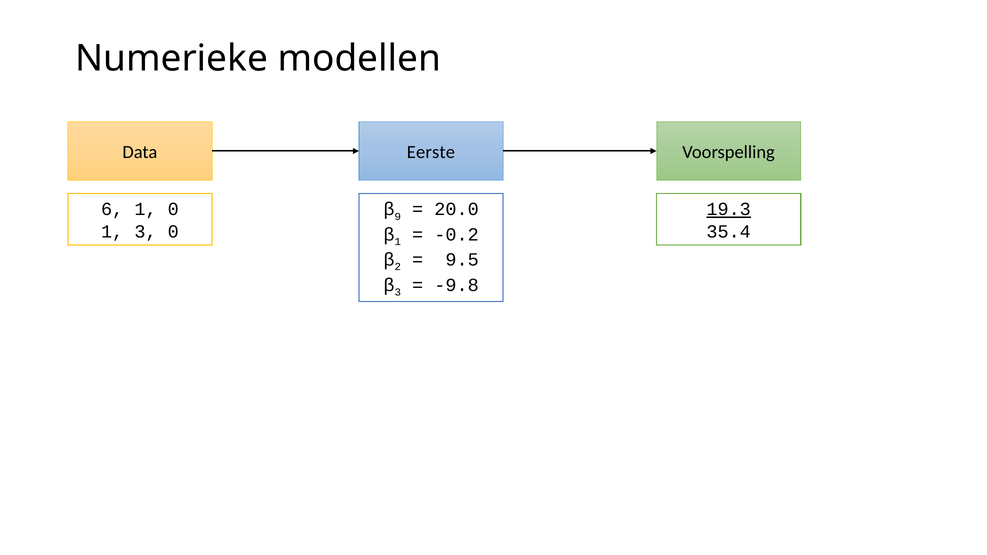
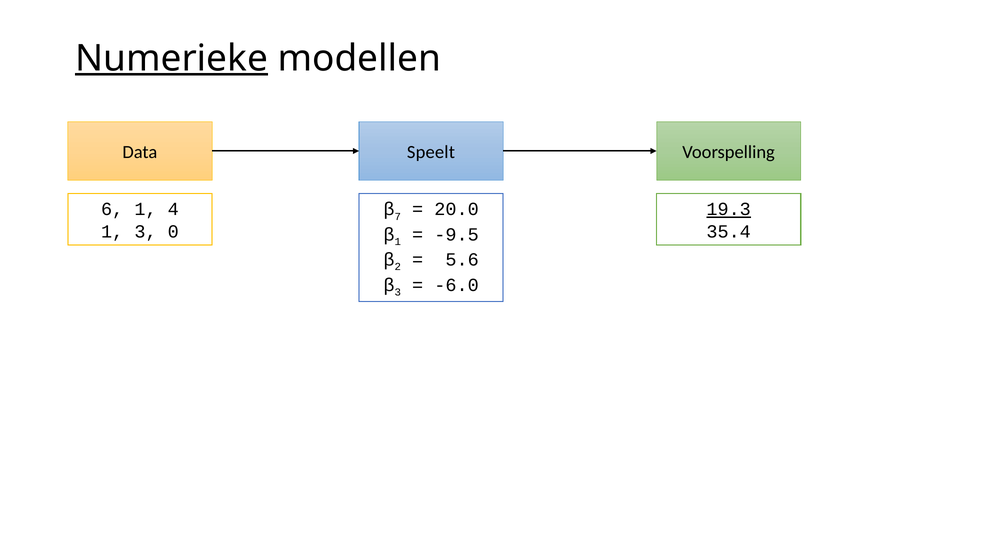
Numerieke underline: none -> present (172, 58)
Eerste: Eerste -> Speelt (431, 152)
1 0: 0 -> 4 (173, 209)
9: 9 -> 7 (398, 217)
-0.2: -0.2 -> -9.5 (457, 235)
9.5: 9.5 -> 5.6 (462, 260)
-9.8: -9.8 -> -6.0 (457, 285)
